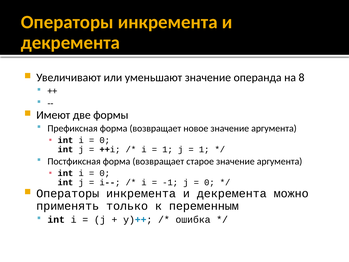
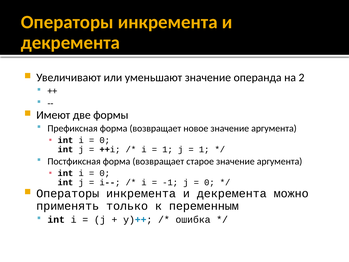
8: 8 -> 2 (302, 77)
